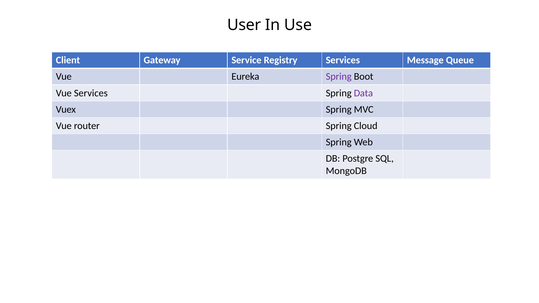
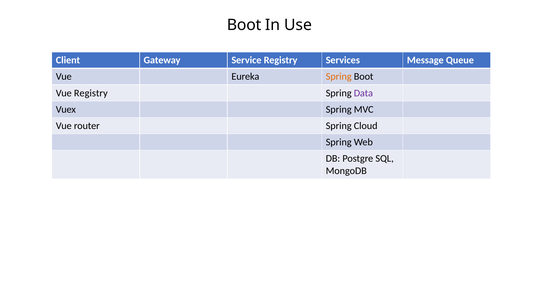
User: User -> Boot (244, 25)
Spring colour: purple -> orange (339, 77)
Vue Services: Services -> Registry (91, 93)
